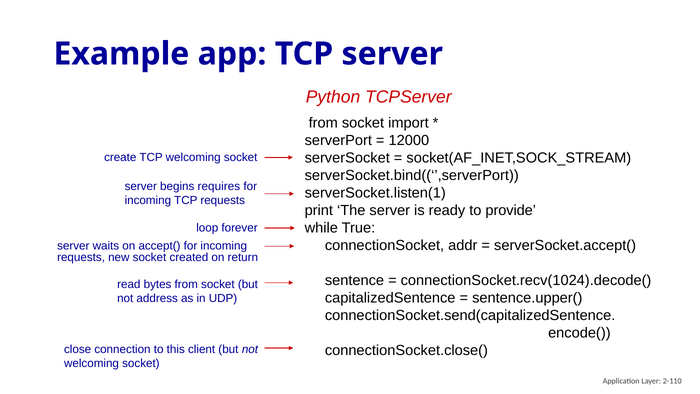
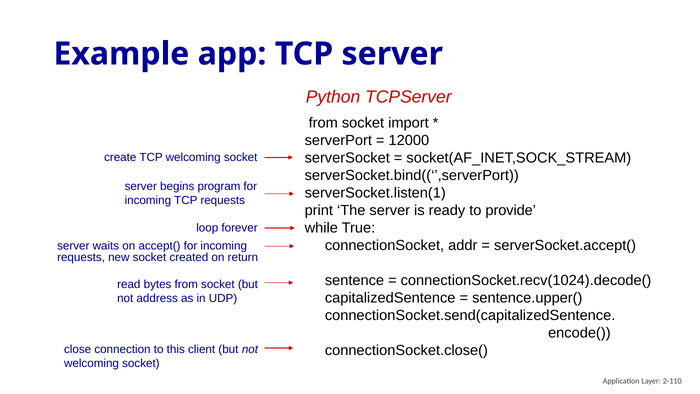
requires: requires -> program (219, 186)
